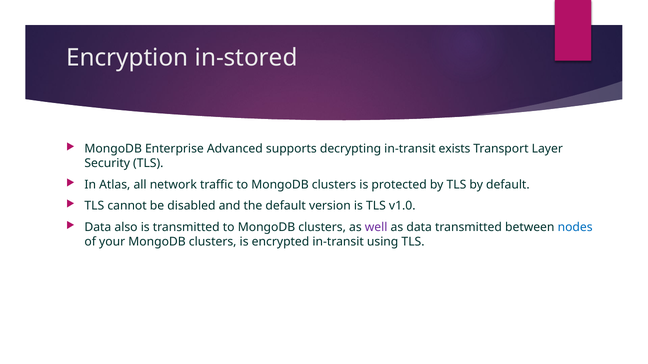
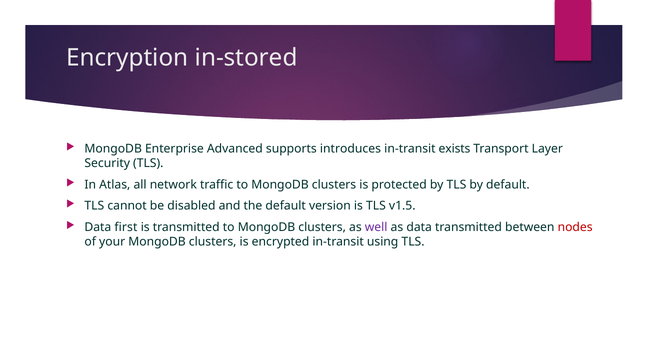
decrypting: decrypting -> introduces (350, 149)
v1.0: v1.0 -> v1.5 (402, 206)
also: also -> first (126, 228)
nodes colour: blue -> red (575, 228)
